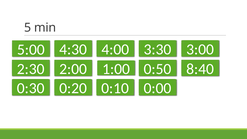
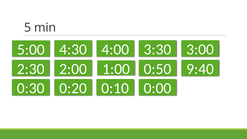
8:40: 8:40 -> 9:40 (200, 69)
